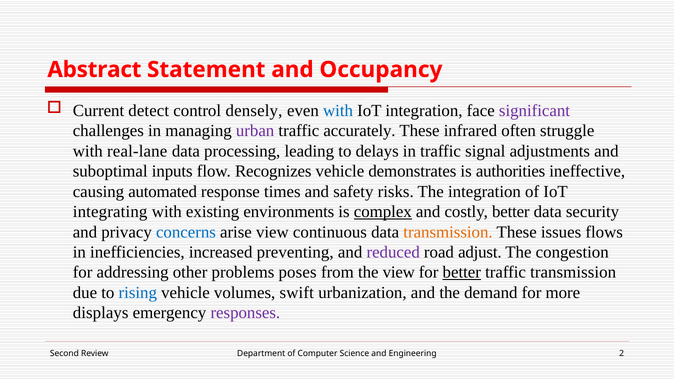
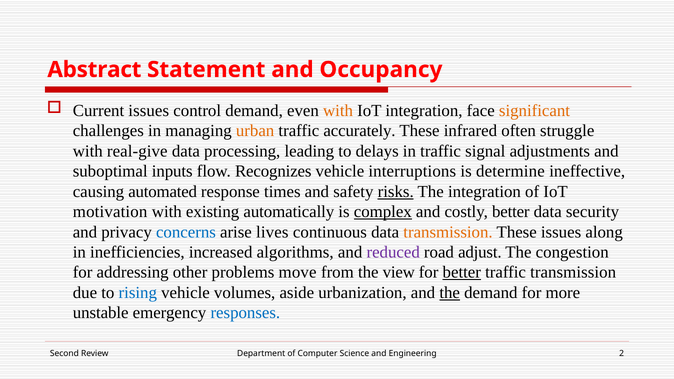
Current detect: detect -> issues (149, 111)
control densely: densely -> demand (254, 111)
with colour: blue -> orange (338, 111)
significant colour: purple -> orange (534, 111)
urban colour: purple -> orange (255, 131)
real-lane: real-lane -> real-give (137, 151)
demonstrates: demonstrates -> interruptions (412, 171)
authorities: authorities -> determine (510, 171)
risks underline: none -> present (396, 192)
integrating: integrating -> motivation (110, 212)
environments: environments -> automatically (289, 212)
arise view: view -> lives (272, 232)
flows: flows -> along (604, 232)
preventing: preventing -> algorithms (295, 252)
poses: poses -> move (298, 272)
swift: swift -> aside (297, 293)
the underline: none -> present (450, 293)
displays: displays -> unstable (101, 313)
responses colour: purple -> blue (245, 313)
